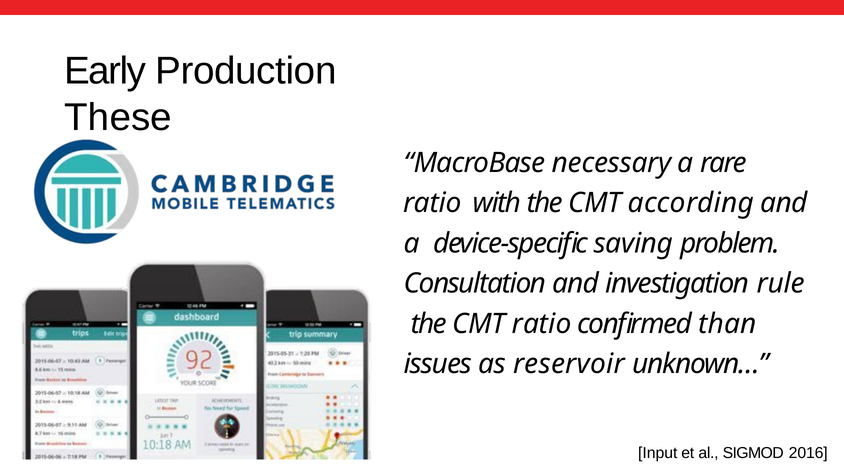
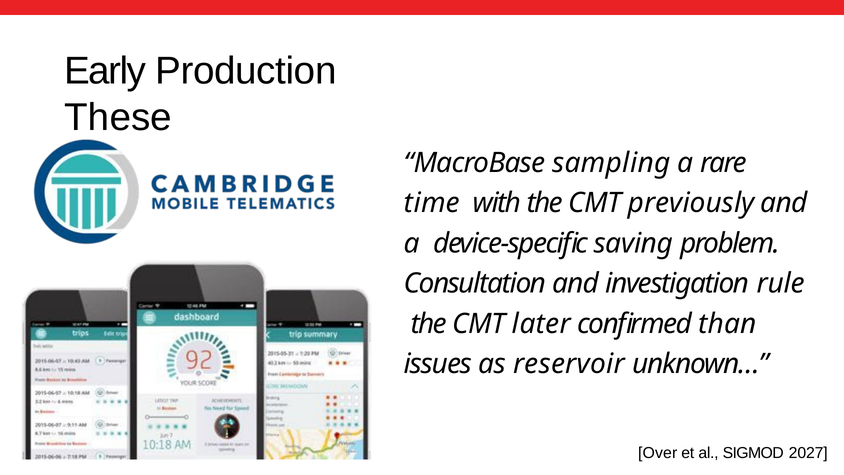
necessary: necessary -> sampling (611, 163)
ratio: ratio -> time (432, 203)
according: according -> previously (691, 203)
CMT ratio: ratio -> later (541, 324)
Input: Input -> Over (658, 453)
2016: 2016 -> 2027 (808, 453)
